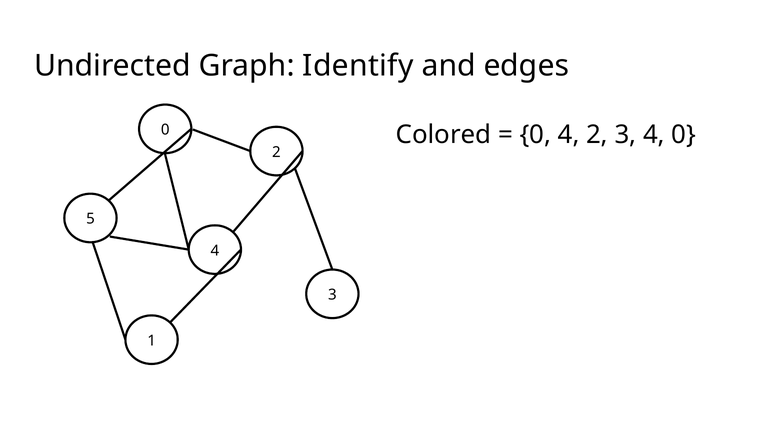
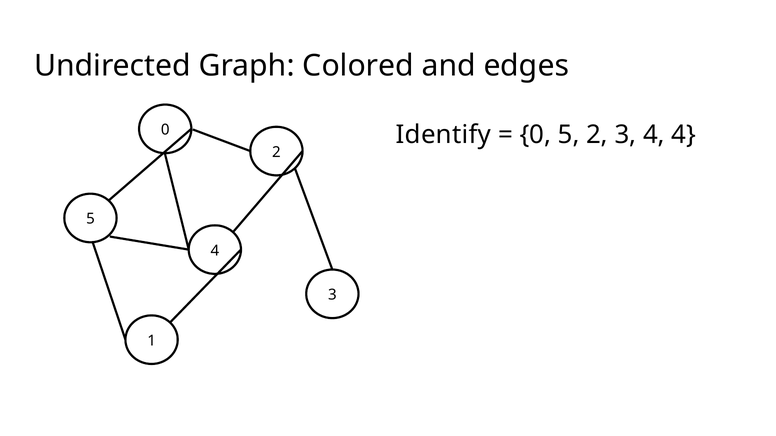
Identify: Identify -> Colored (358, 66)
Colored: Colored -> Identify (443, 135)
0 4: 4 -> 5 (569, 135)
4 0: 0 -> 4 (684, 135)
